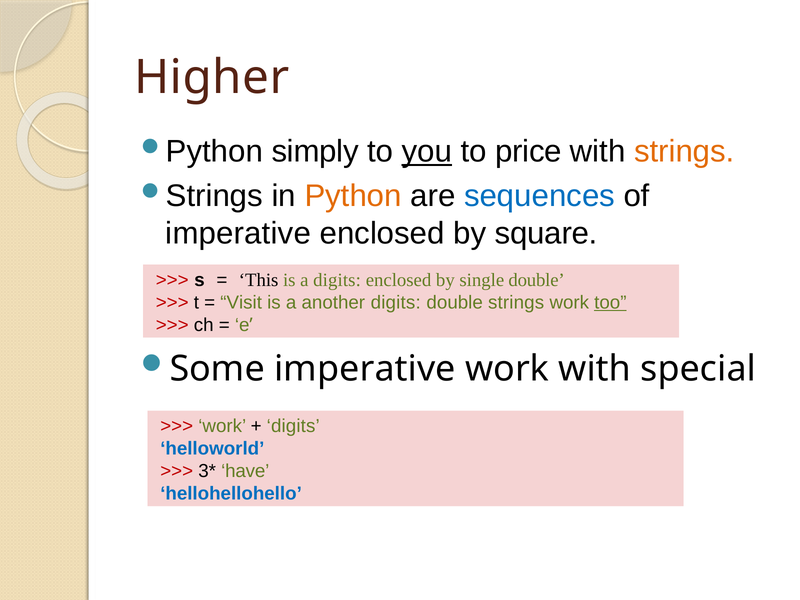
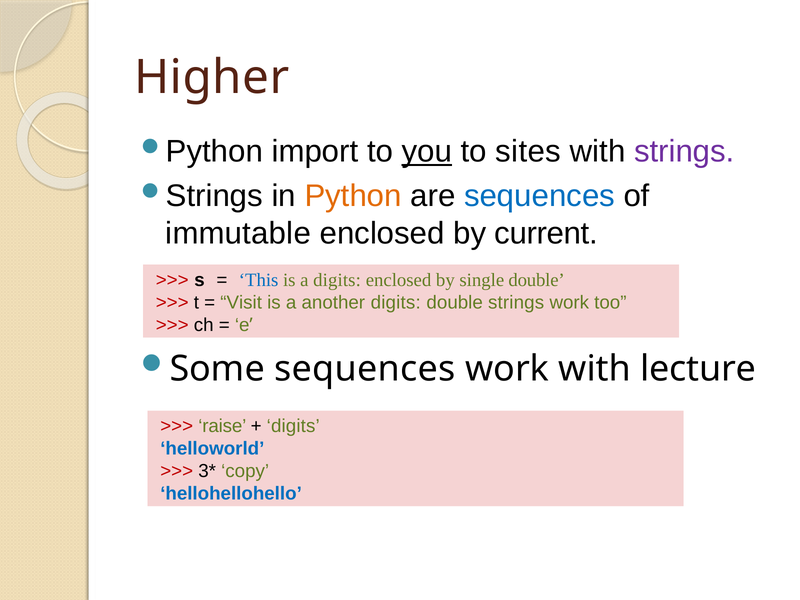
simply: simply -> import (315, 152)
price: price -> sites (528, 152)
strings colour: orange -> purple (684, 152)
imperative: imperative -> immutable (238, 233)
square: square -> current (546, 233)
This colour: black -> blue (259, 280)
too underline: present -> none (610, 302)
Some imperative: imperative -> sequences (365, 369)
special: special -> lecture (698, 369)
work: work -> raise (222, 426)
have: have -> copy (245, 471)
